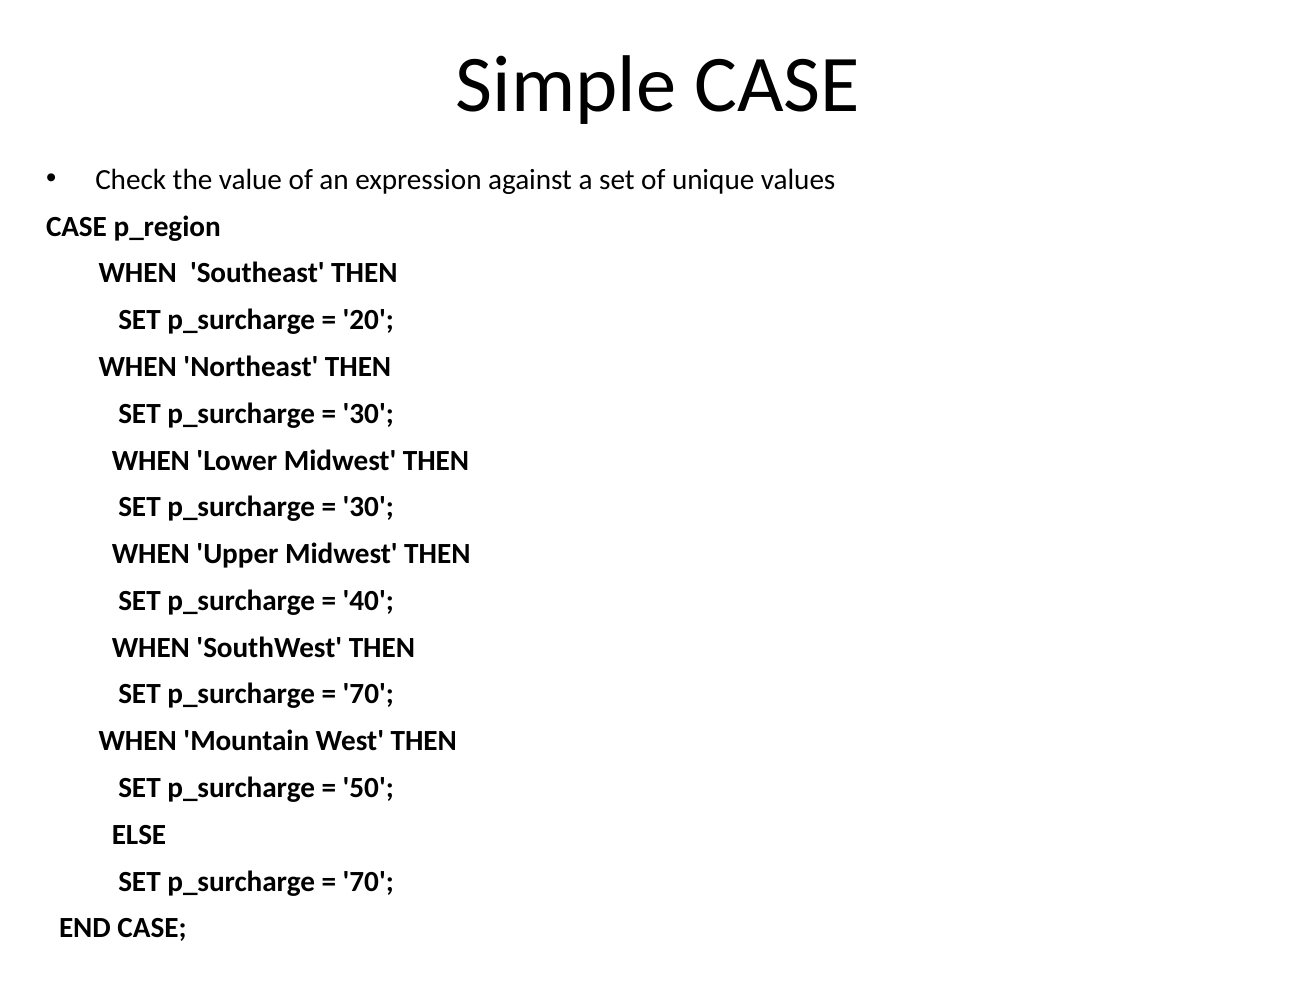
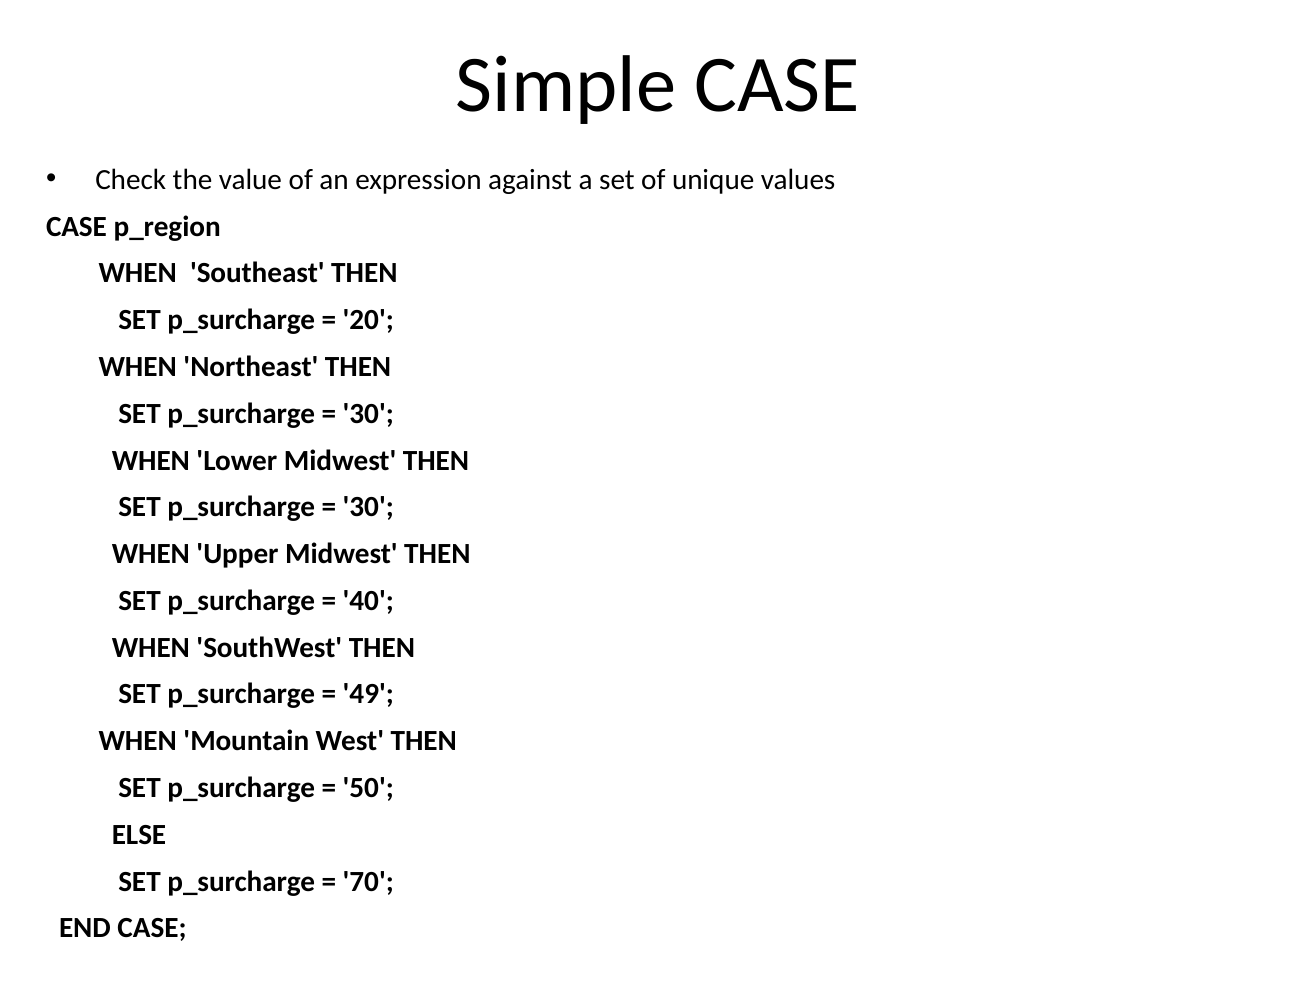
70: 70 -> 49 (368, 694)
